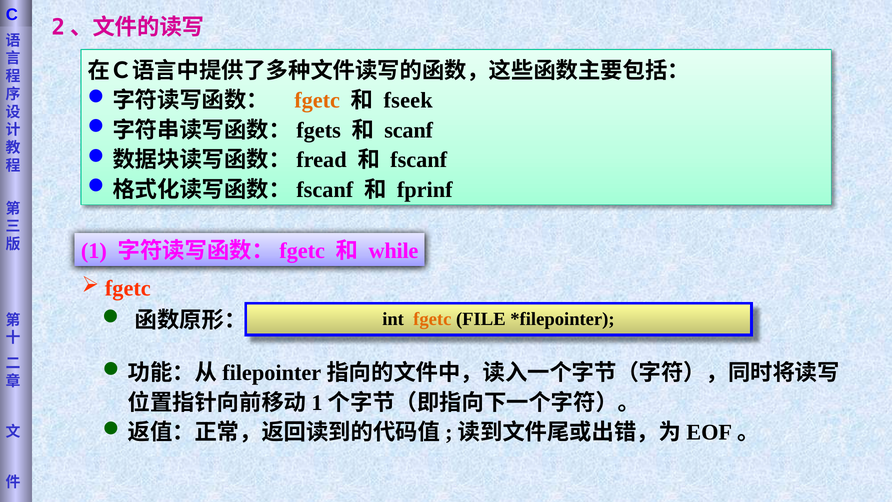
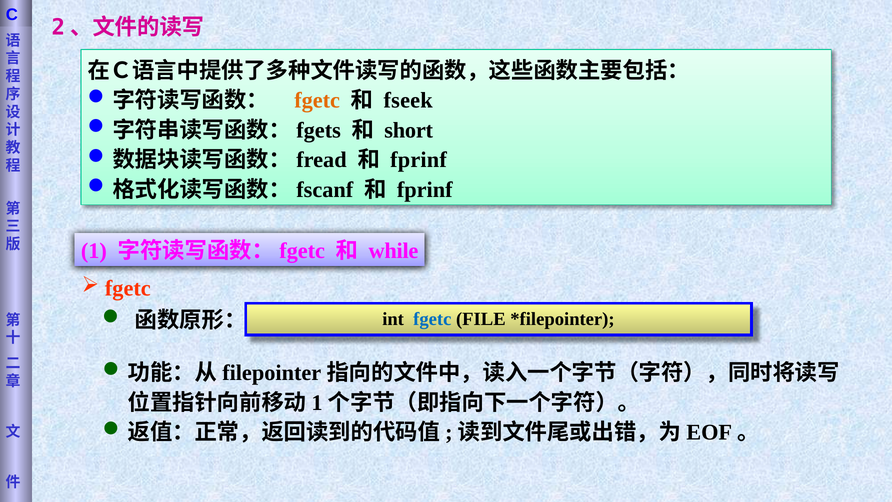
scanf: scanf -> short (409, 130)
fscanf: fscanf -> fprinf (419, 160)
fgetc colour: orange -> blue (432, 319)
